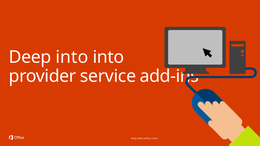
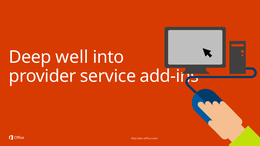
Deep into: into -> well (72, 57)
